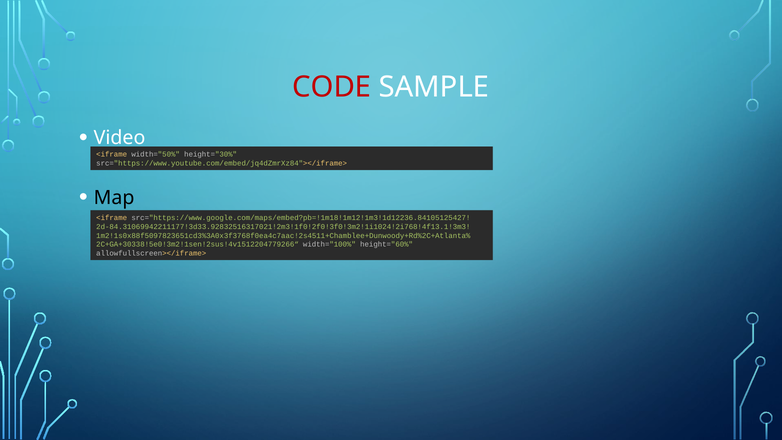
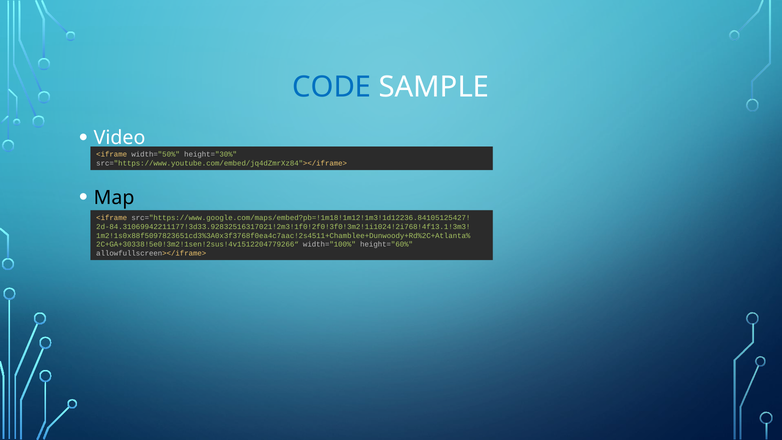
CODE colour: red -> blue (332, 87)
